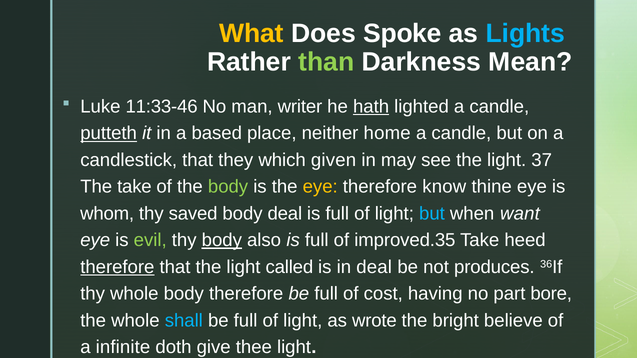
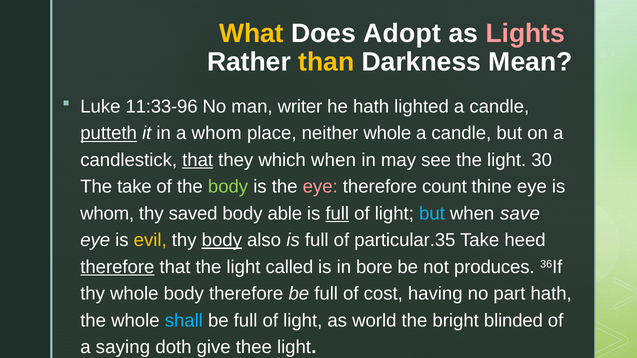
Spoke: Spoke -> Adopt (402, 34)
Lights colour: light blue -> pink (525, 34)
than colour: light green -> yellow (326, 62)
11:33-46: 11:33-46 -> 11:33-96 (162, 107)
hath underline: present -> none (371, 107)
a based: based -> whom (217, 133)
neither home: home -> whole (387, 133)
that underline: none -> present (198, 160)
which given: given -> when (334, 160)
37: 37 -> 30 (542, 160)
eye colour: yellow -> pink (320, 187)
know: know -> count (444, 187)
body deal: deal -> able (285, 214)
full underline: none -> present (337, 214)
want: want -> save (520, 214)
evil colour: light green -> yellow (150, 241)
improved.35: improved.35 -> particular.35 (405, 241)
in deal: deal -> bore (374, 267)
part bore: bore -> hath (551, 294)
wrote: wrote -> world (374, 321)
believe: believe -> blinded (513, 321)
infinite: infinite -> saying (123, 348)
